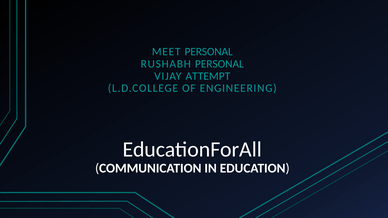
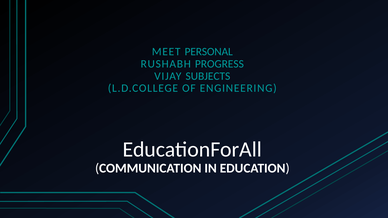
RUSHABH PERSONAL: PERSONAL -> PROGRESS (219, 64)
ATTEMPT: ATTEMPT -> SUBJECTS (208, 76)
